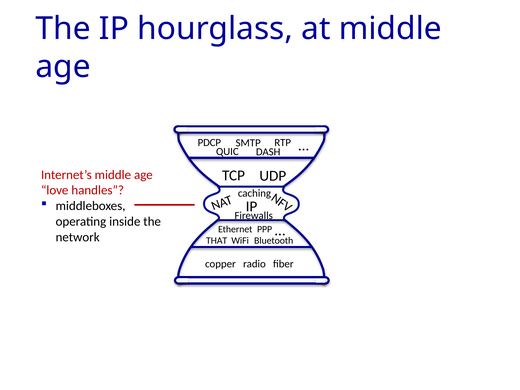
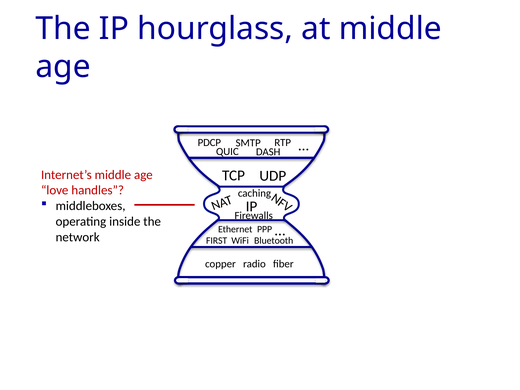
THAT: THAT -> FIRST (217, 241)
